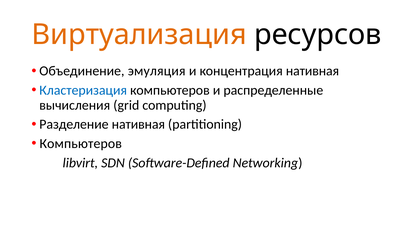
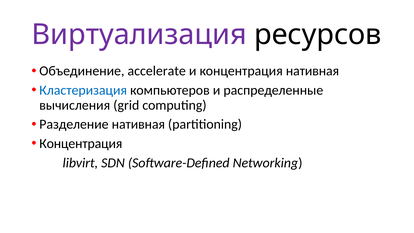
Виртуализация colour: orange -> purple (139, 35)
эмуляция: эмуляция -> accelerate (157, 71)
Компьютеров: Компьютеров -> Концентрация (81, 144)
